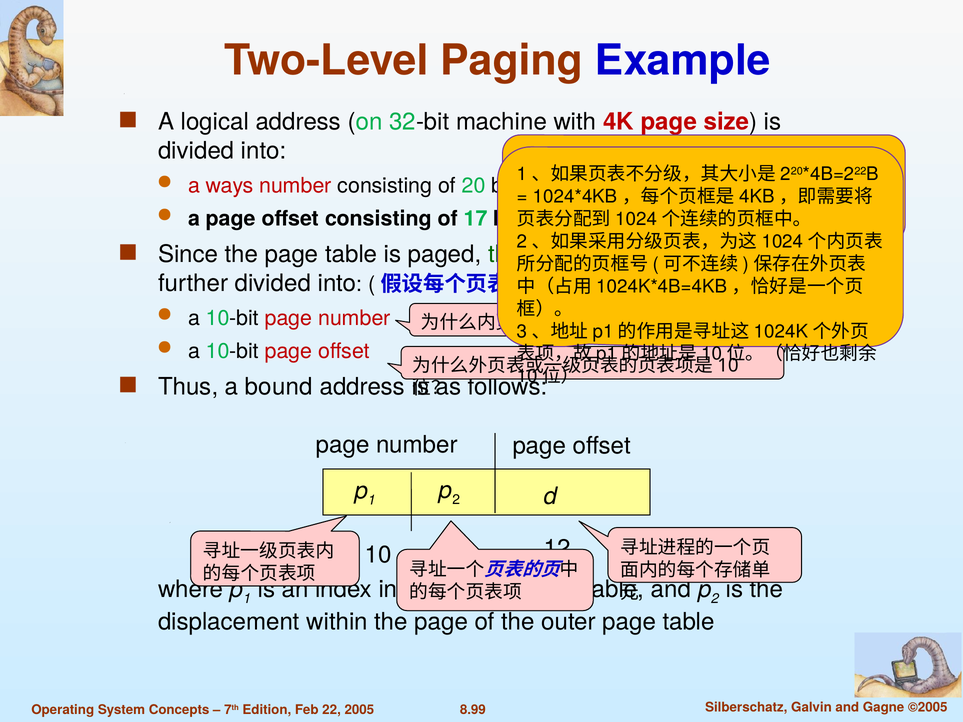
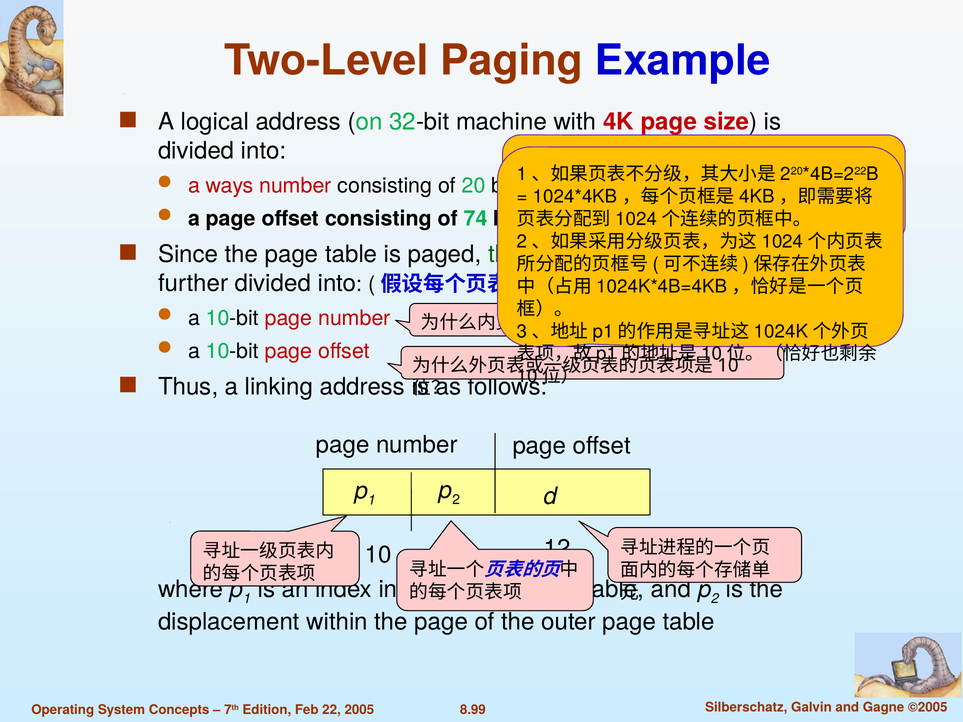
17: 17 -> 74 (476, 219)
bound: bound -> linking (279, 387)
